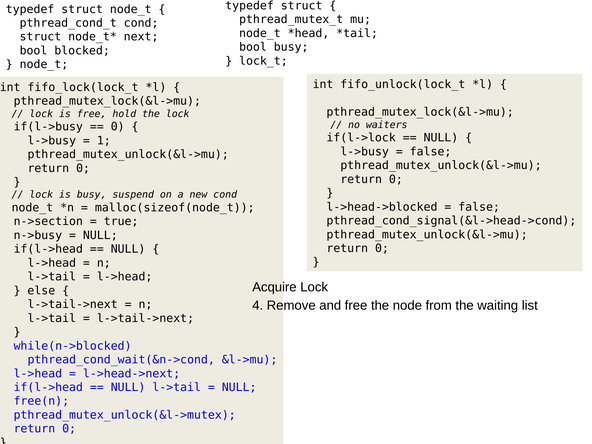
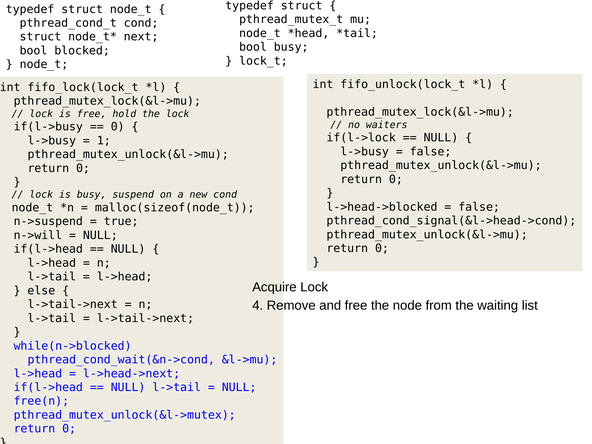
n->section: n->section -> n->suspend (48, 222)
n->busy: n->busy -> n->will (38, 235)
